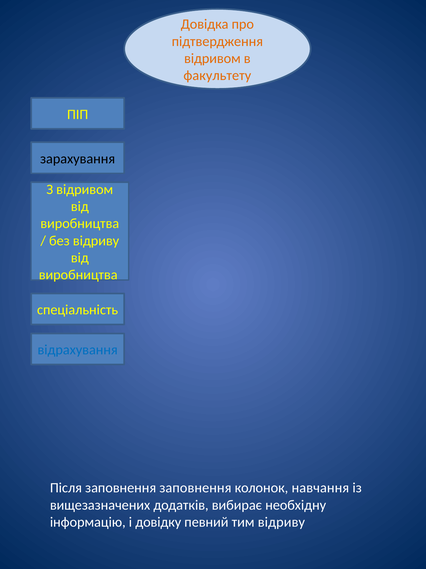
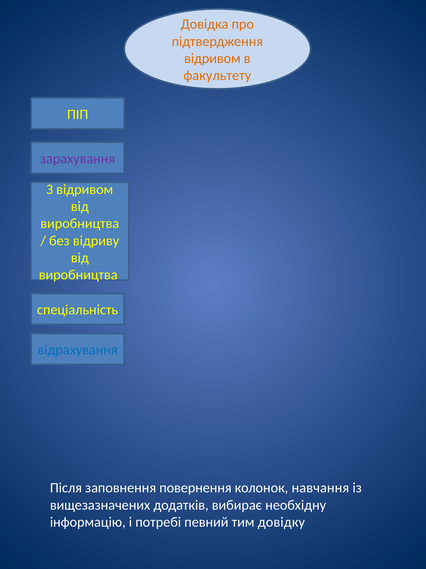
зарахування colour: black -> purple (78, 159)
заповнення заповнення: заповнення -> повернення (195, 487)
довідку: довідку -> потребі (158, 521)
тим відриву: відриву -> довідку (281, 521)
